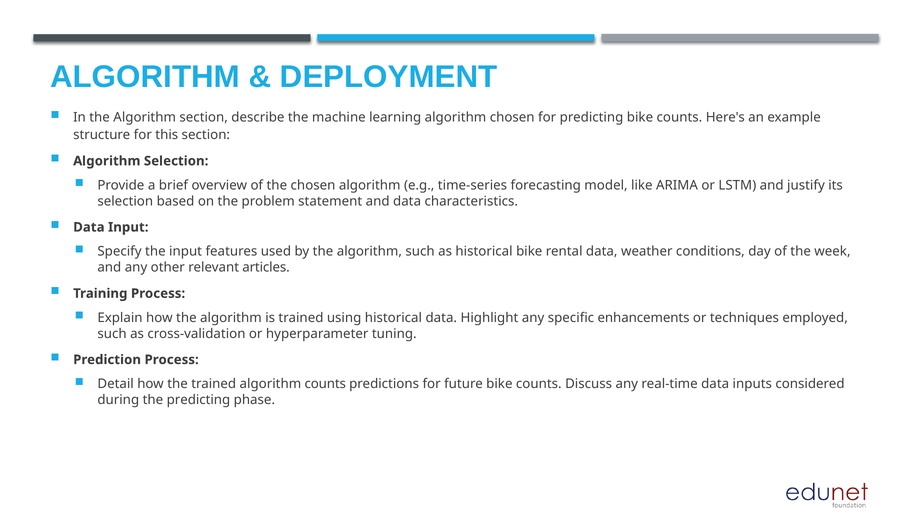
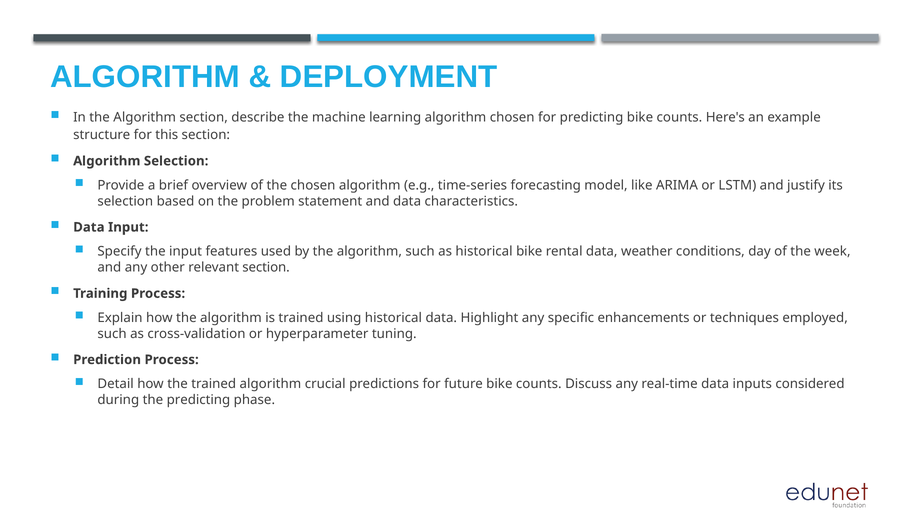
relevant articles: articles -> section (266, 268)
algorithm counts: counts -> crucial (325, 384)
